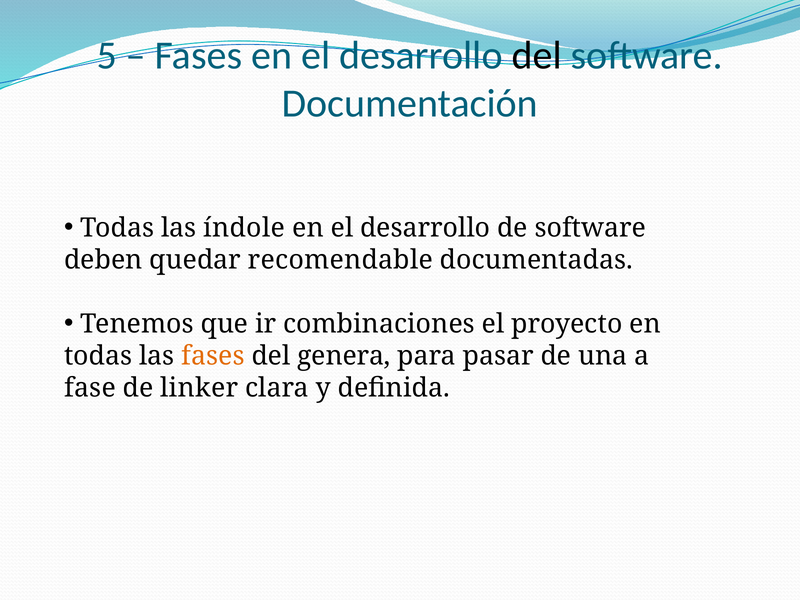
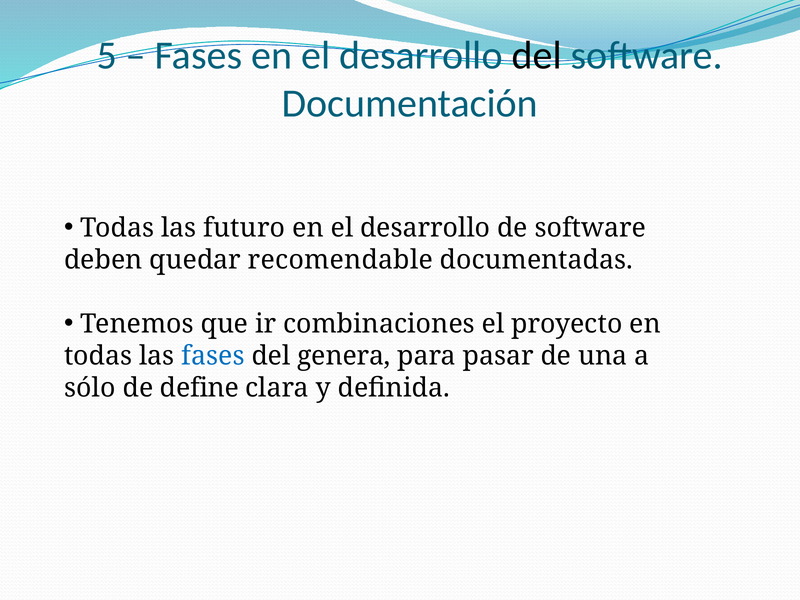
índole: índole -> futuro (244, 228)
fases colour: orange -> blue (213, 356)
fase: fase -> sólo (90, 388)
linker: linker -> define (200, 388)
